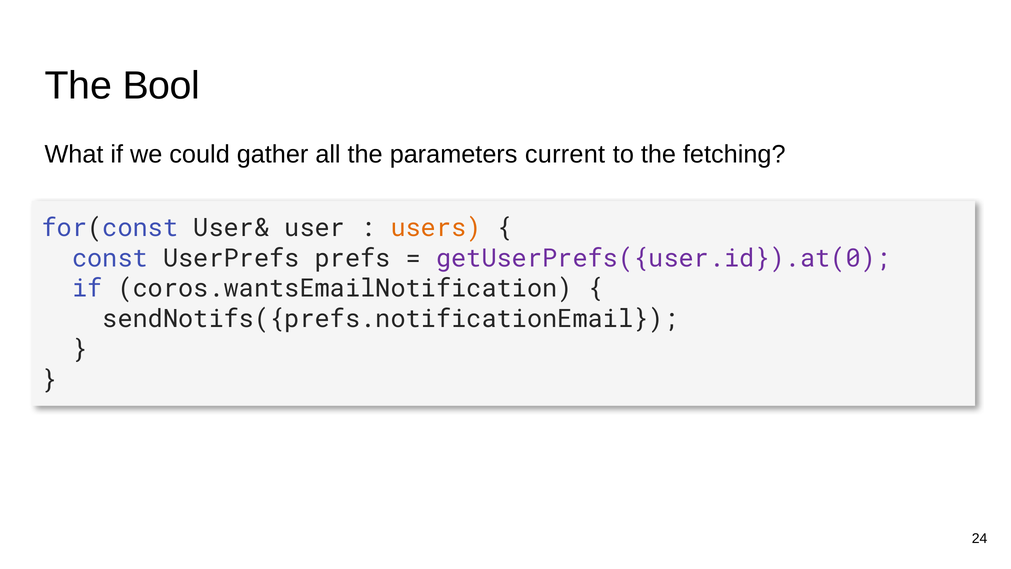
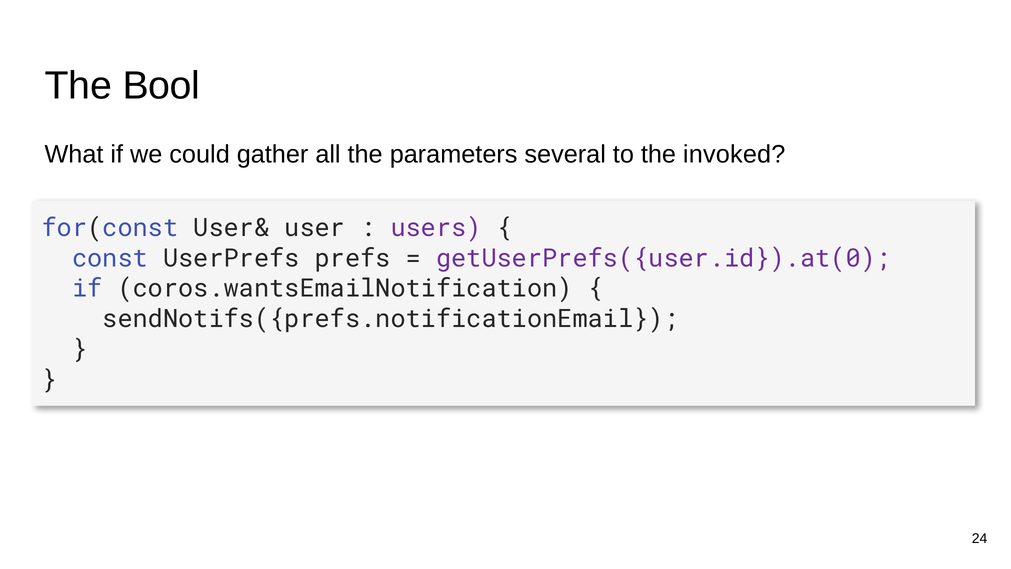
current: current -> several (565, 154)
fetching: fetching -> invoked (734, 154)
users colour: orange -> purple (436, 228)
